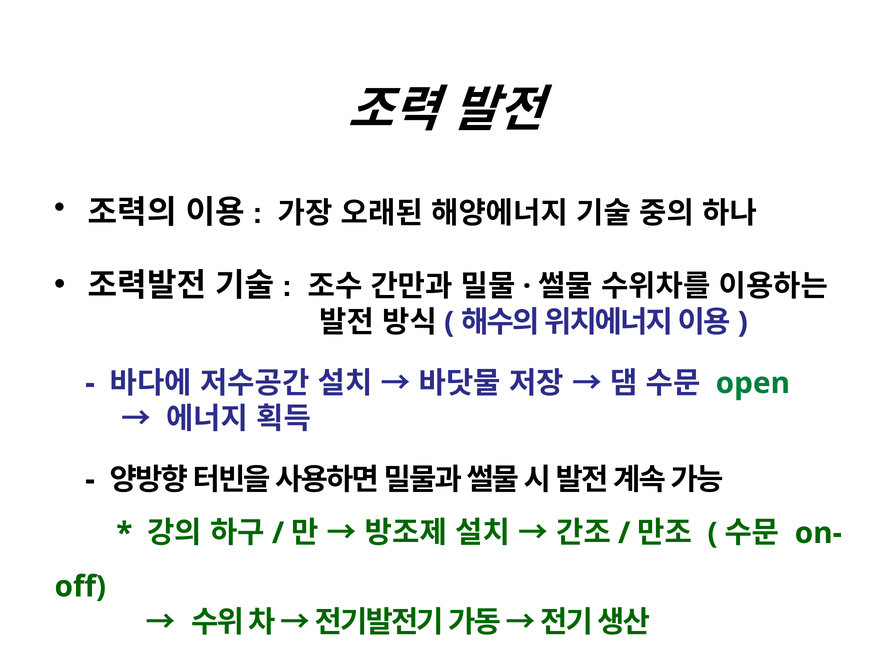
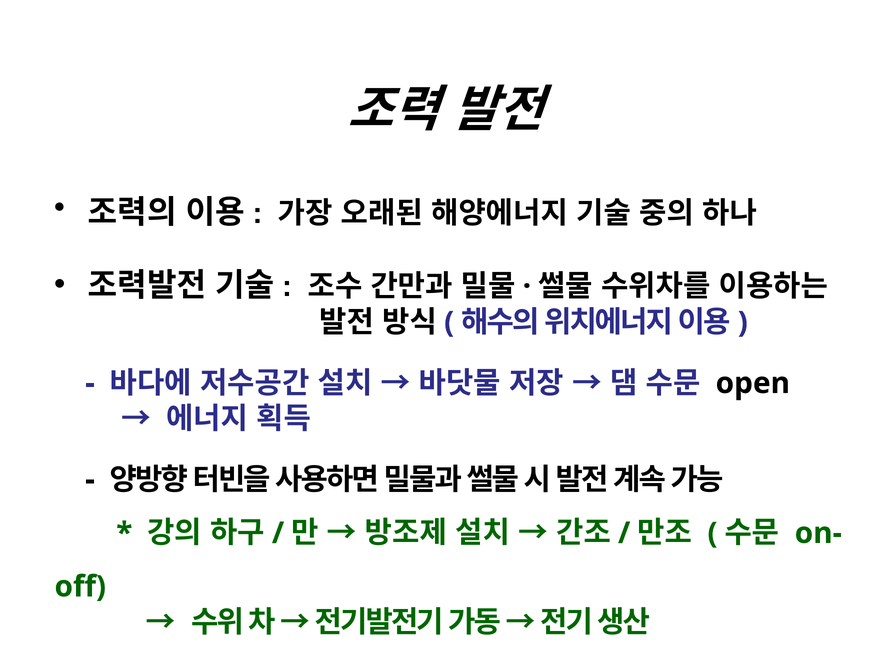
open colour: green -> black (753, 383)
